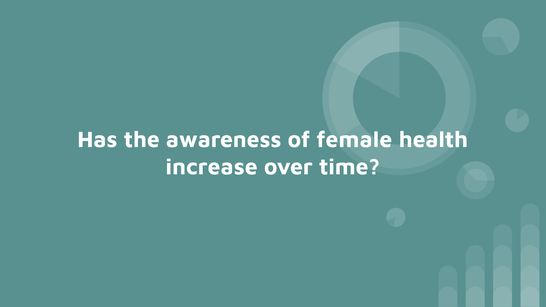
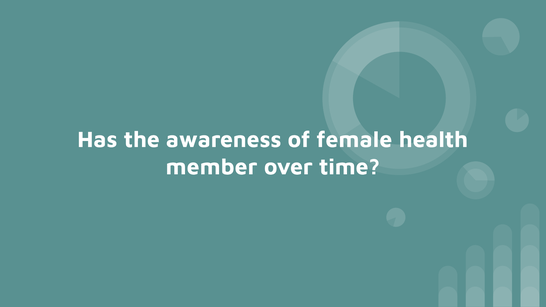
increase: increase -> member (211, 167)
